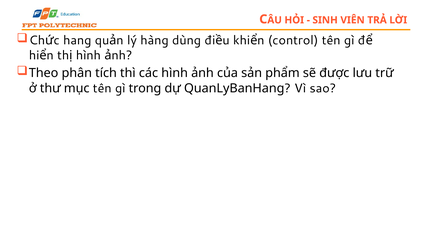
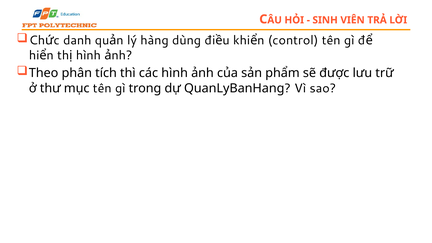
hang: hang -> danh (77, 40)
